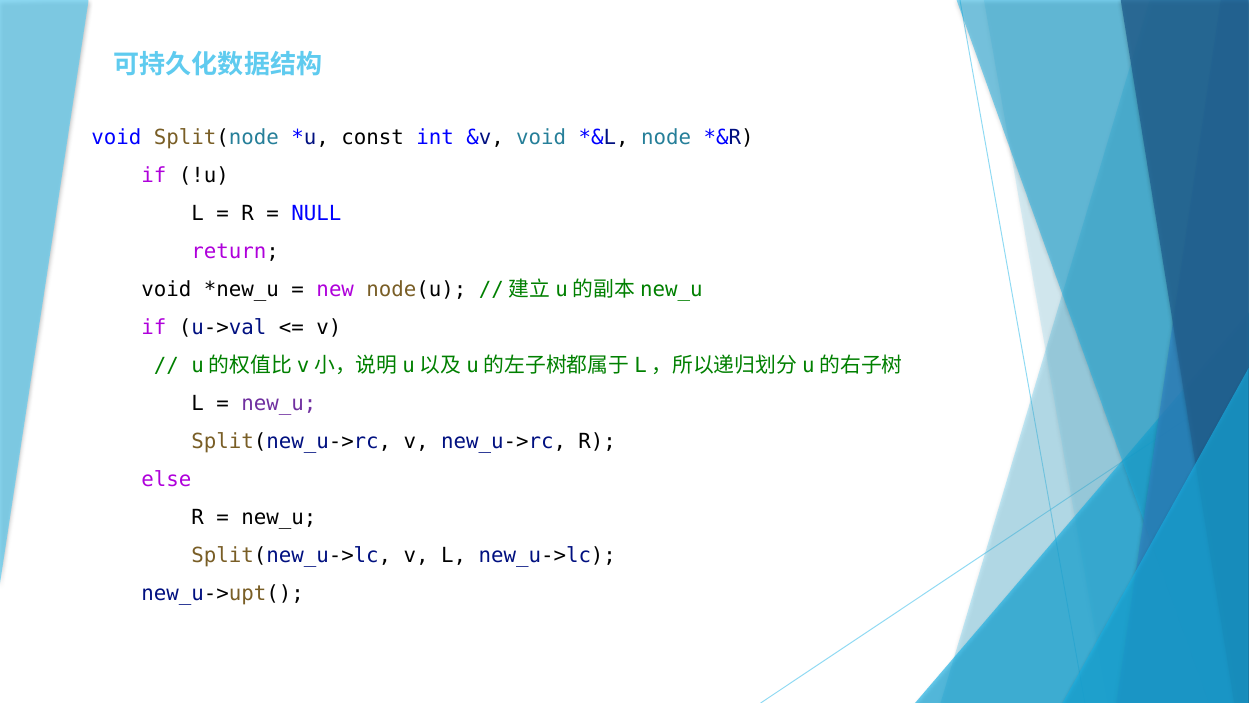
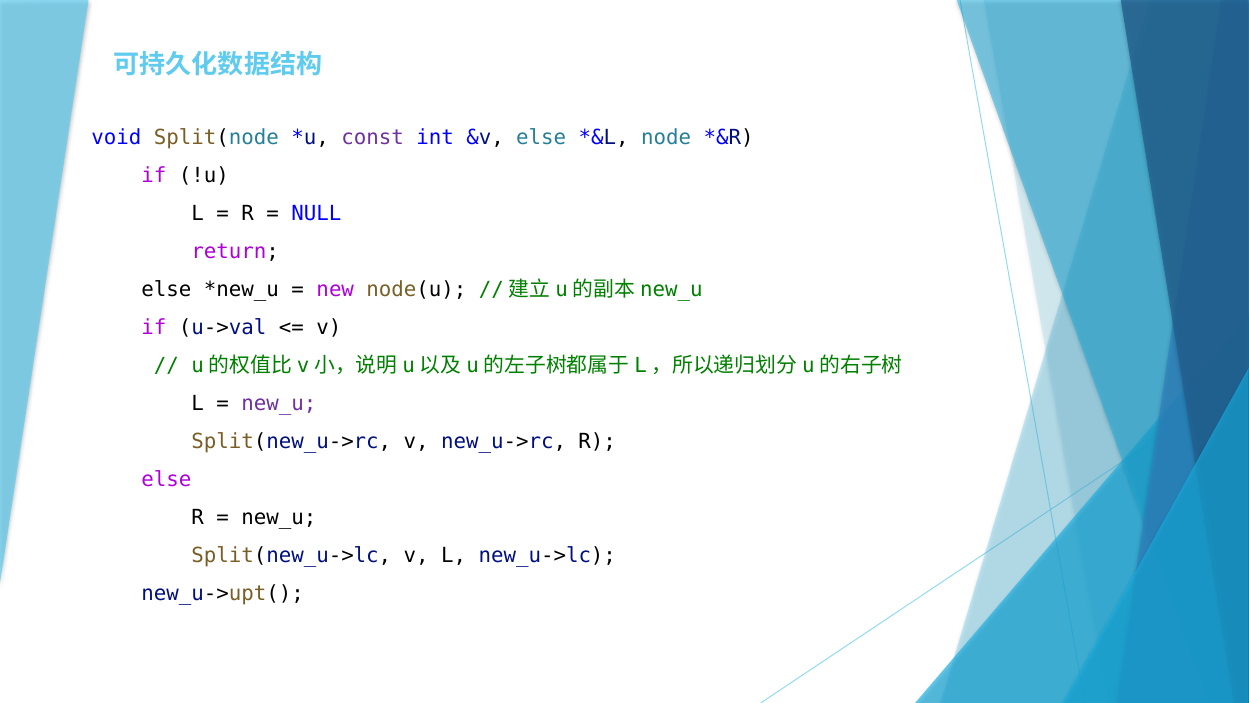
const colour: black -> purple (373, 138)
&v void: void -> else (541, 138)
void: void -> else (166, 290)
